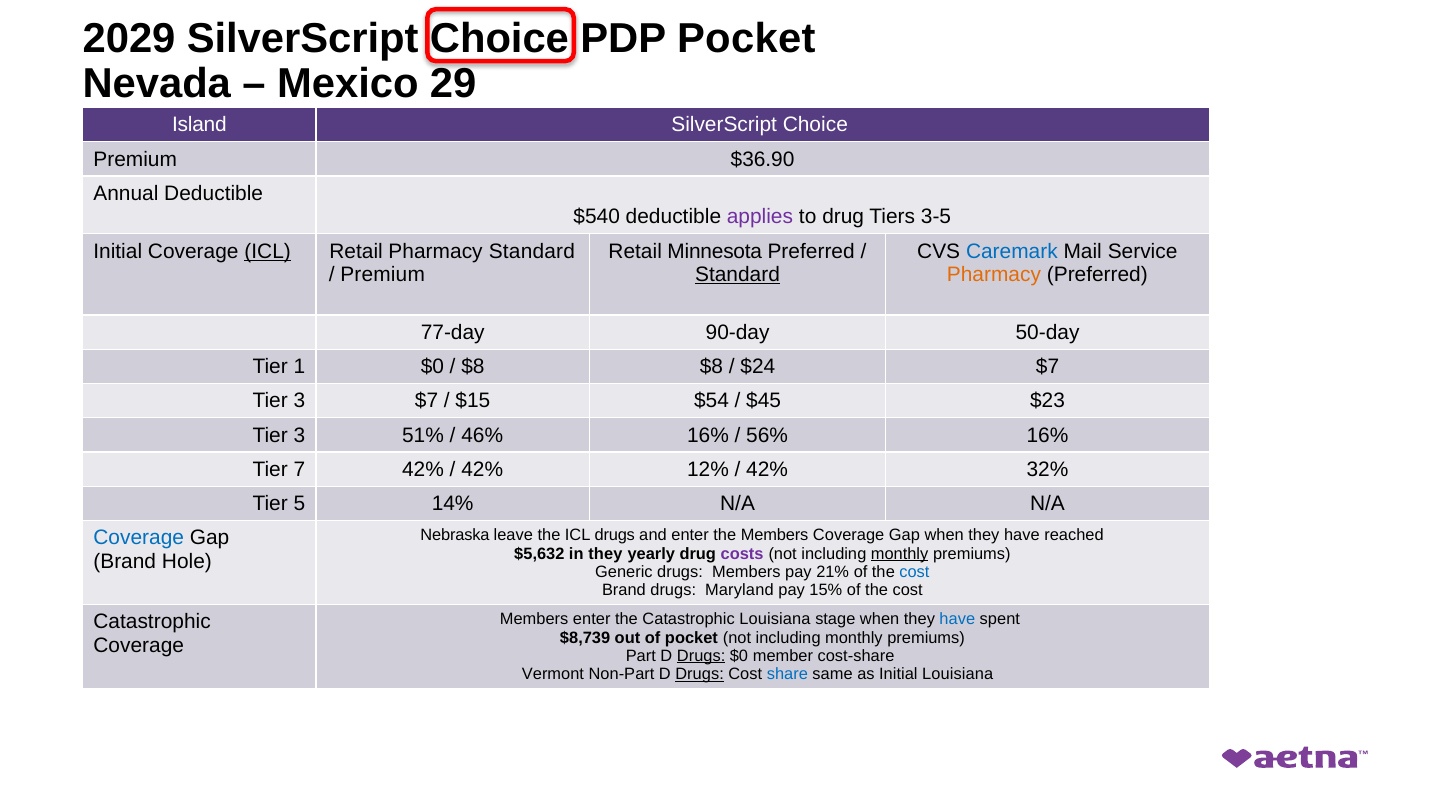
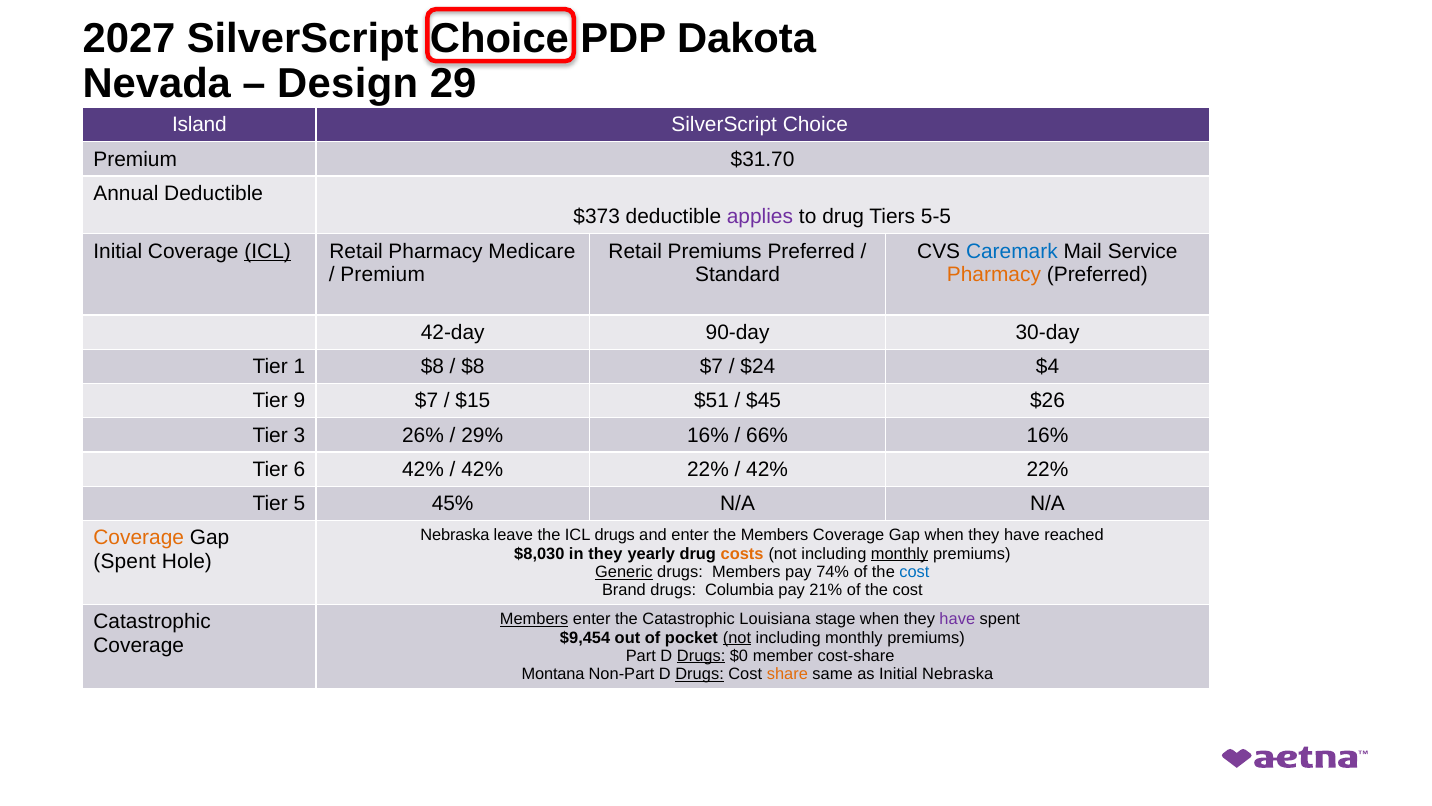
2029: 2029 -> 2027 (129, 39)
PDP Pocket: Pocket -> Dakota (747, 39)
Mexico: Mexico -> Design (348, 84)
$36.90: $36.90 -> $31.70 (763, 159)
$540: $540 -> $373 (597, 217)
3-5: 3-5 -> 5-5 (936, 217)
Pharmacy Standard: Standard -> Medicare (532, 251)
Retail Minnesota: Minnesota -> Premiums (715, 251)
Standard underline: present -> none (738, 275)
77-day: 77-day -> 42-day (453, 332)
50-day: 50-day -> 30-day (1048, 332)
1 $0: $0 -> $8 (432, 367)
$8 $8: $8 -> $7 (711, 367)
$24 $7: $7 -> $4 (1048, 367)
3: 3 -> 9 (299, 401)
$54: $54 -> $51 (711, 401)
$23: $23 -> $26 (1047, 401)
51%: 51% -> 26% (423, 435)
46%: 46% -> 29% (482, 435)
56%: 56% -> 66% (767, 435)
7: 7 -> 6 (299, 469)
12%: 12% -> 22% (708, 469)
32%: 32% -> 22% (1047, 469)
14%: 14% -> 45% (453, 504)
Coverage colour: blue -> orange (139, 538)
$5,632: $5,632 -> $8,030 (539, 553)
costs colour: purple -> orange (742, 553)
Brand: Brand -> Spent (125, 561)
Generic underline: none -> present (624, 572)
21%: 21% -> 74% (833, 572)
Maryland: Maryland -> Columbia (740, 590)
15%: 15% -> 21% (826, 590)
Members underline: none -> present (534, 619)
have colour: blue -> purple (957, 619)
$8,739: $8,739 -> $9,454 (585, 637)
not underline: none -> present (737, 637)
Vermont: Vermont -> Montana (553, 674)
share colour: blue -> orange (787, 674)
Initial Louisiana: Louisiana -> Nebraska (958, 674)
